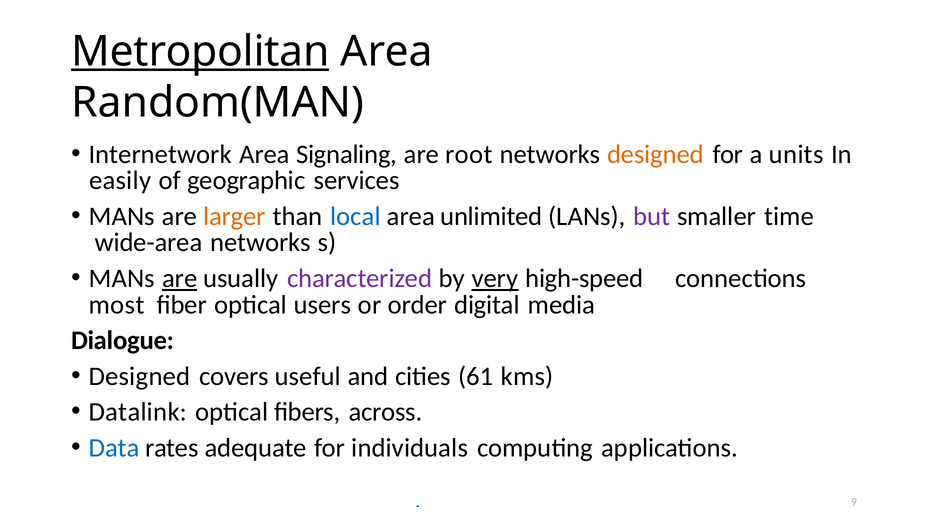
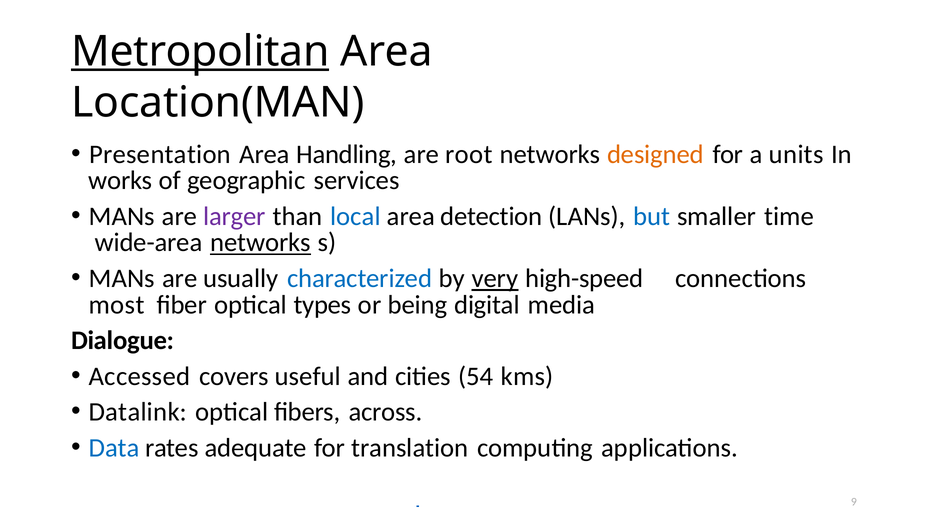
Random(MAN: Random(MAN -> Location(MAN (218, 103)
Internetwork: Internetwork -> Presentation (160, 154)
Signaling: Signaling -> Handling (347, 154)
easily: easily -> works (120, 180)
larger colour: orange -> purple (234, 216)
unlimited: unlimited -> detection (491, 216)
but colour: purple -> blue (652, 216)
networks underline: none -> present (261, 243)
are underline: present -> none (180, 278)
characterized colour: purple -> blue (360, 278)
users: users -> types (322, 305)
order: order -> being (417, 305)
Designed: Designed -> Accessed (139, 376)
61: 61 -> 54 (476, 376)
individuals: individuals -> translation (410, 448)
